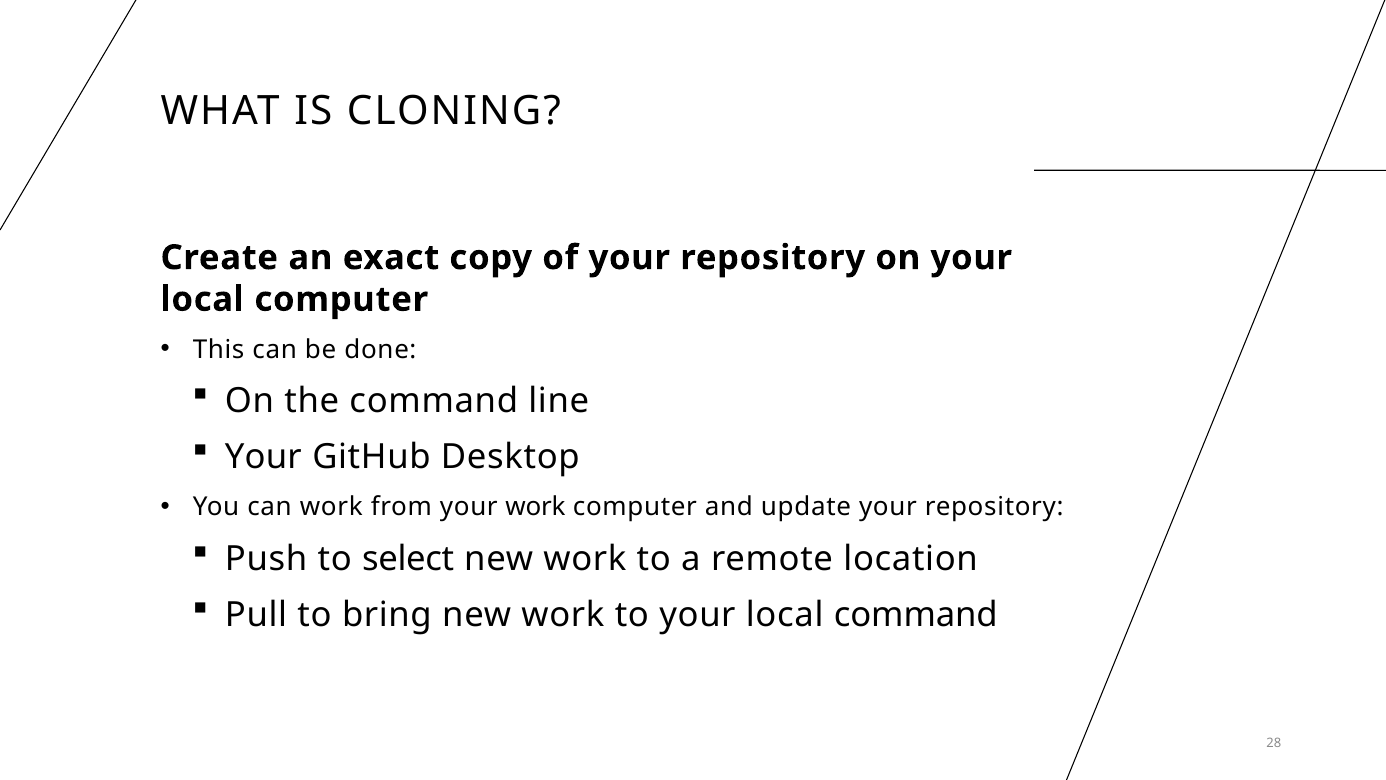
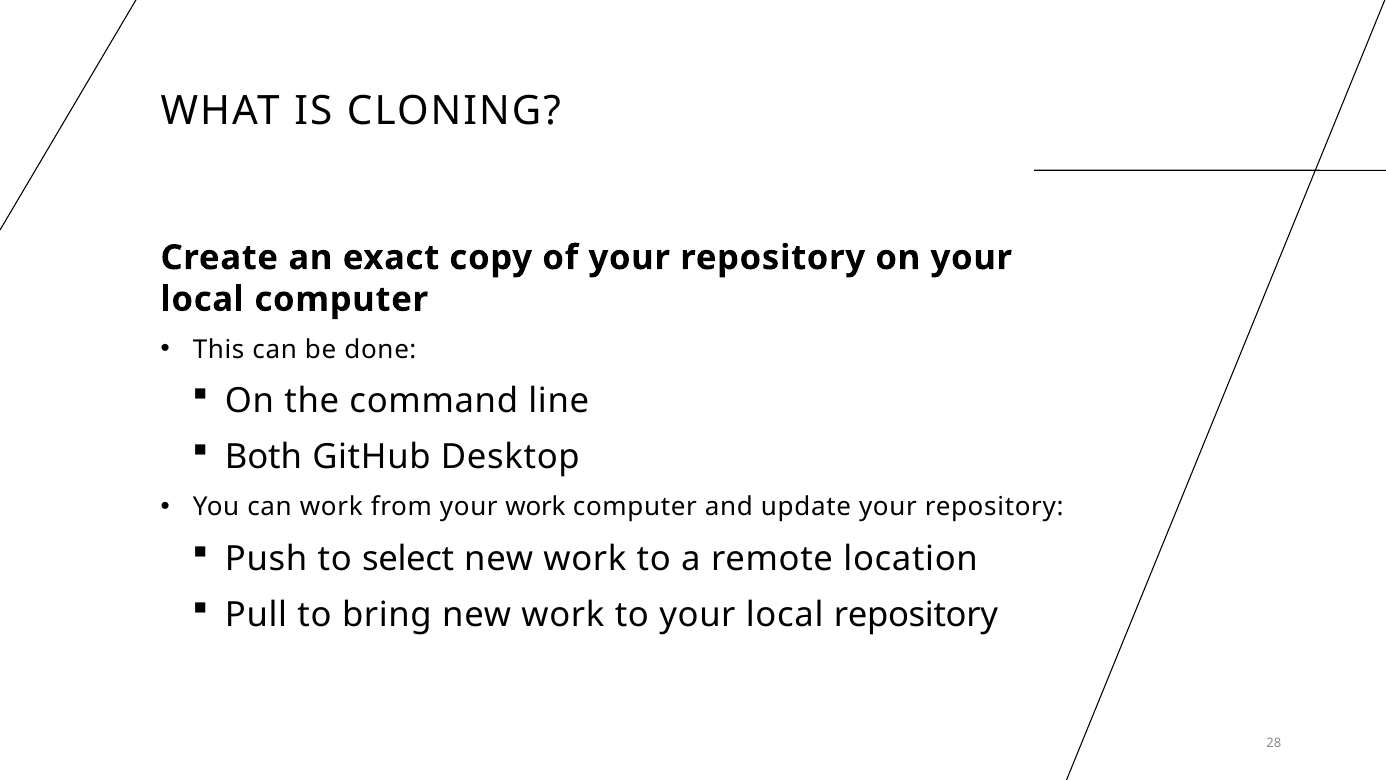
Your: Your -> Both (263, 457)
local command: command -> repository (916, 615)
